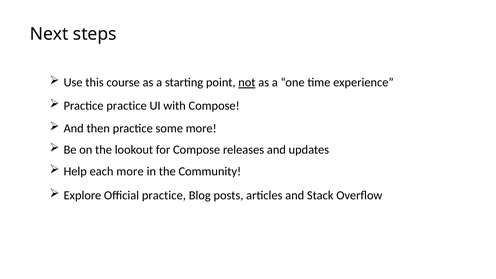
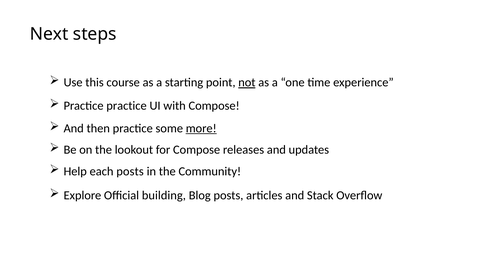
more underline: none -> present (201, 128)
each more: more -> posts (130, 171)
Official practice: practice -> building (164, 195)
